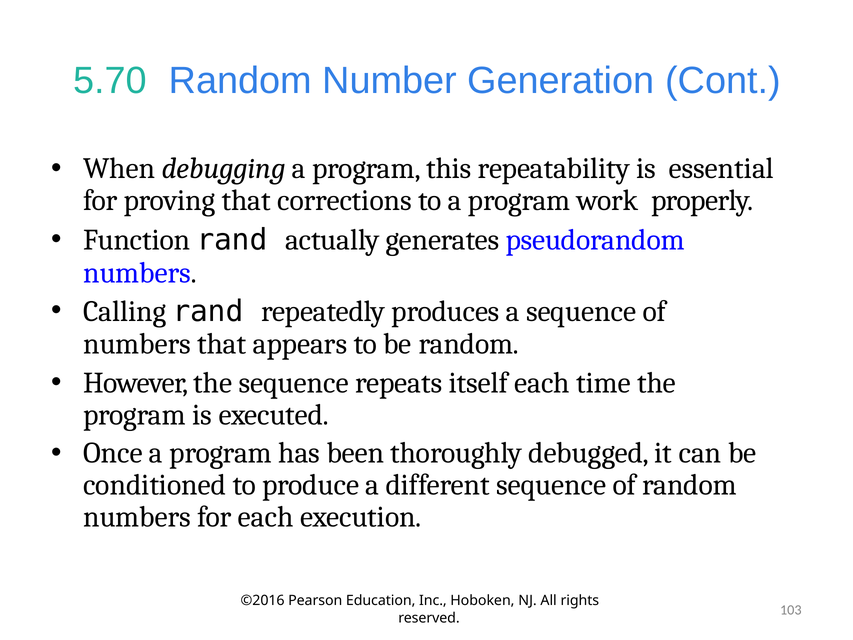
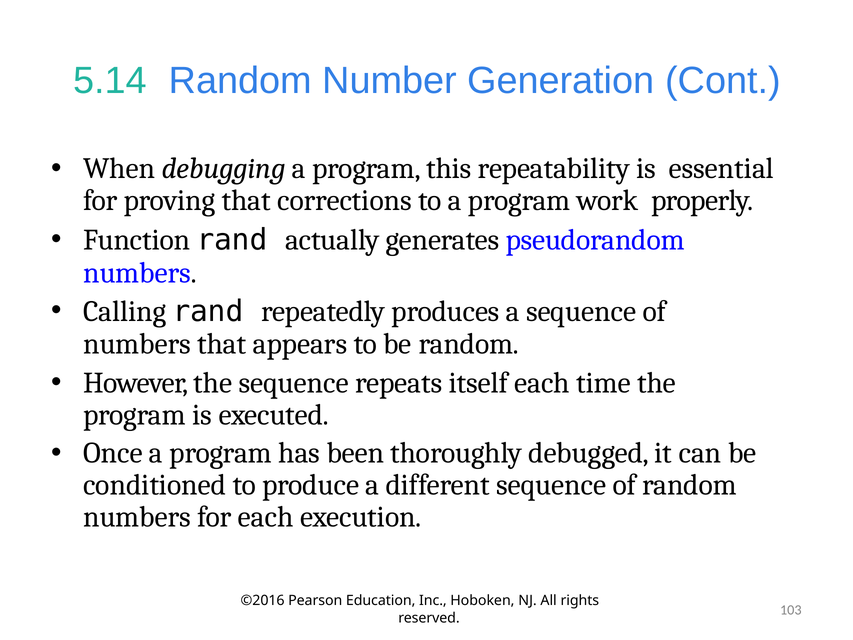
5.70: 5.70 -> 5.14 (110, 81)
